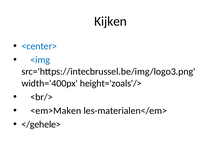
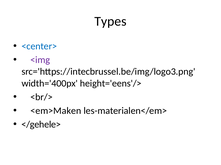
Kijken: Kijken -> Types (110, 21)
<img colour: blue -> purple (40, 60)
height='zoals'/>: height='zoals'/> -> height='eens'/> (111, 84)
